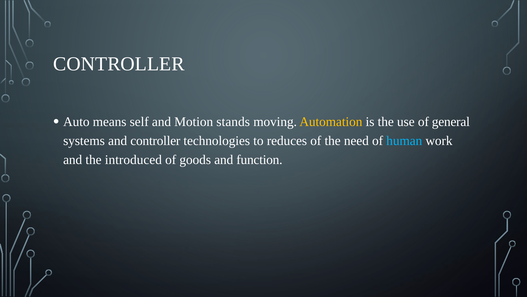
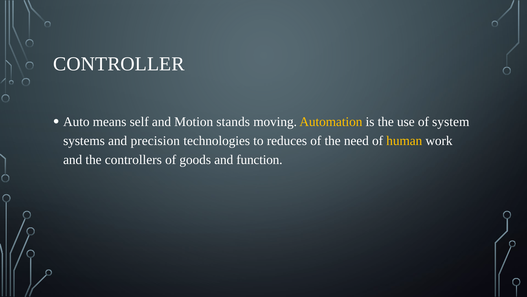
general: general -> system (451, 122)
and controller: controller -> precision (155, 141)
human colour: light blue -> yellow (404, 141)
introduced: introduced -> controllers (133, 160)
